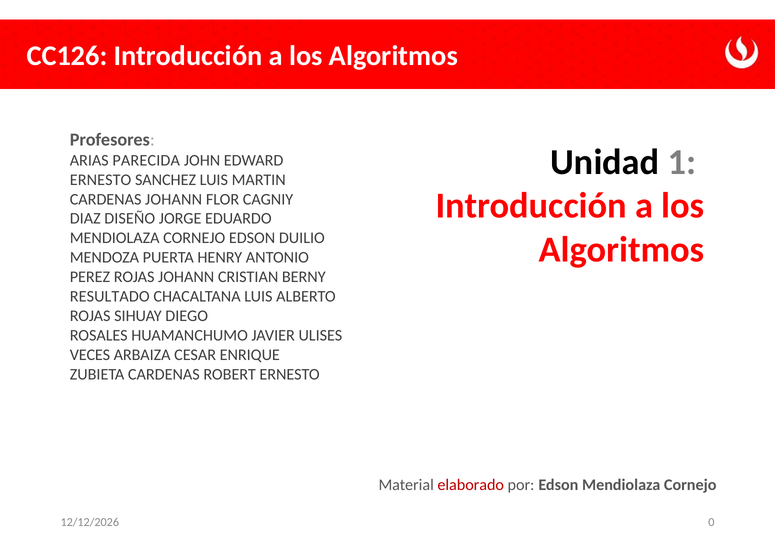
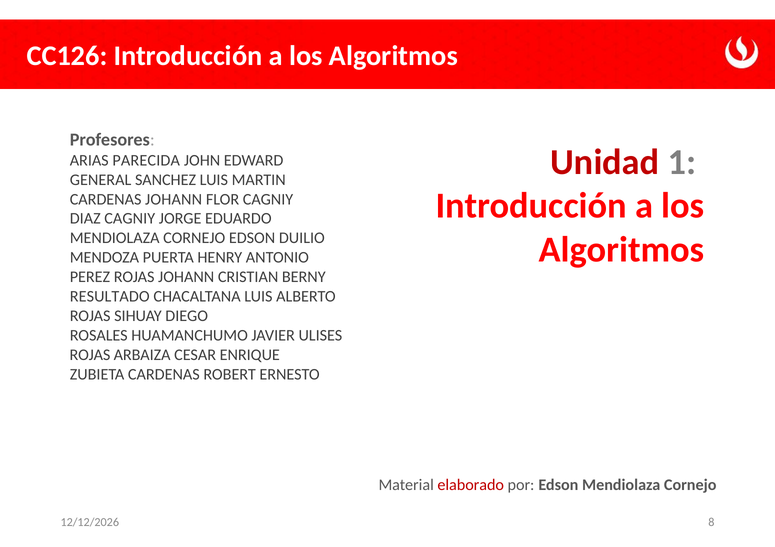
Unidad colour: black -> red (605, 162)
ERNESTO: ERNESTO -> GENERAL (101, 180)
DIAZ DISEÑO: DISEÑO -> CAGNIY (130, 219)
VECES: VECES -> ROJAS (90, 355)
0: 0 -> 8 (711, 522)
